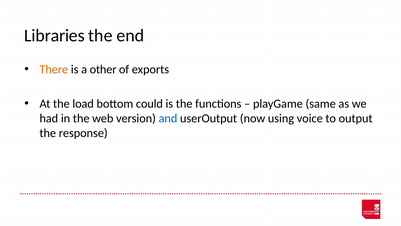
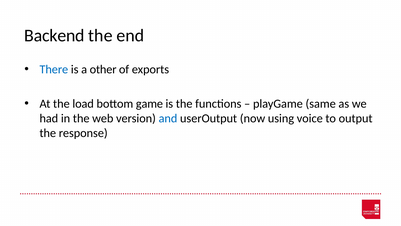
Libraries: Libraries -> Backend (54, 35)
There colour: orange -> blue (54, 69)
could: could -> game (149, 104)
